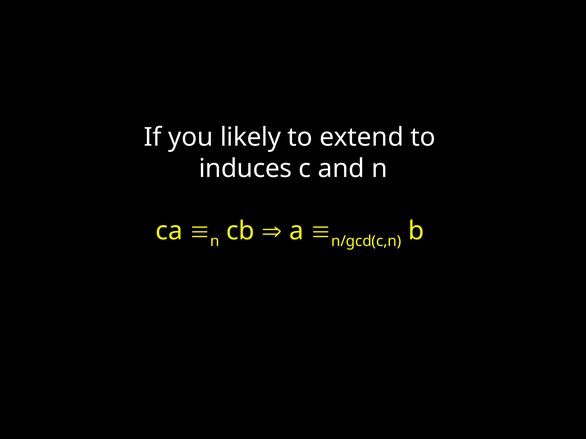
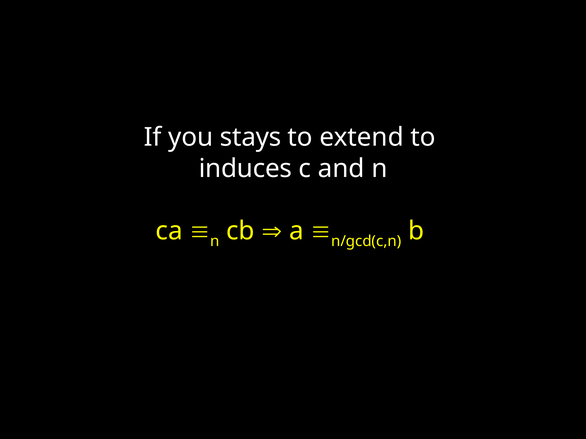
likely: likely -> stays (251, 137)
